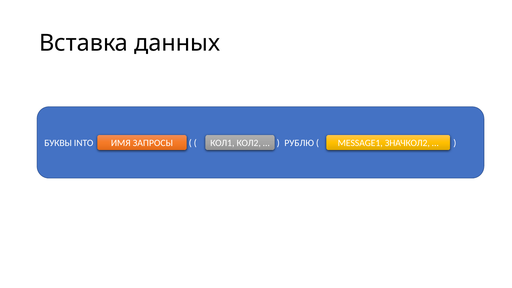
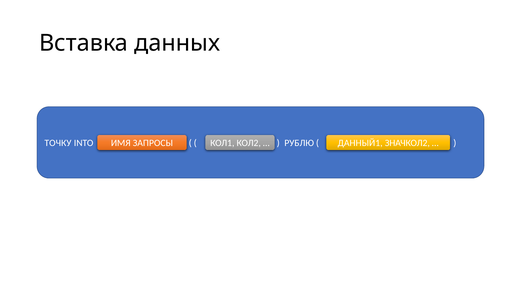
БУКВЫ: БУКВЫ -> ТОЧКУ (58, 143)
MESSAGE1: MESSAGE1 -> ДАННЫЙ1 (360, 143)
